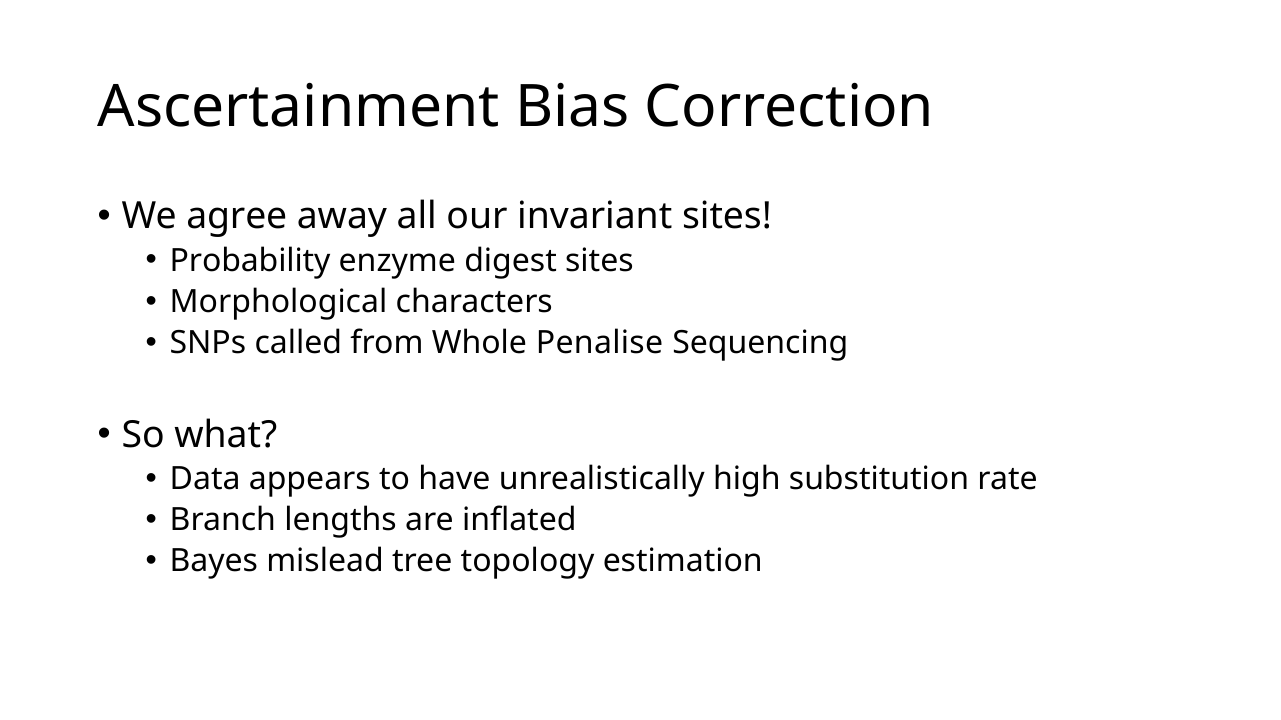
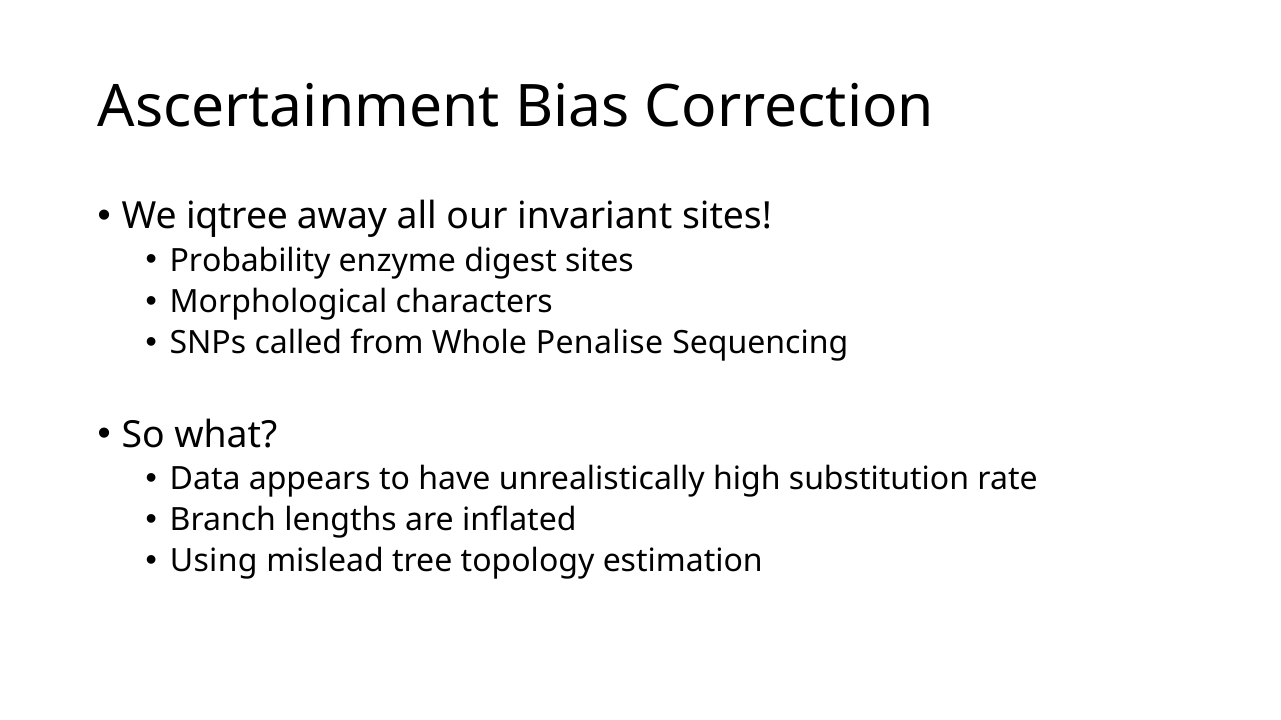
agree: agree -> iqtree (237, 217)
Bayes: Bayes -> Using (214, 562)
